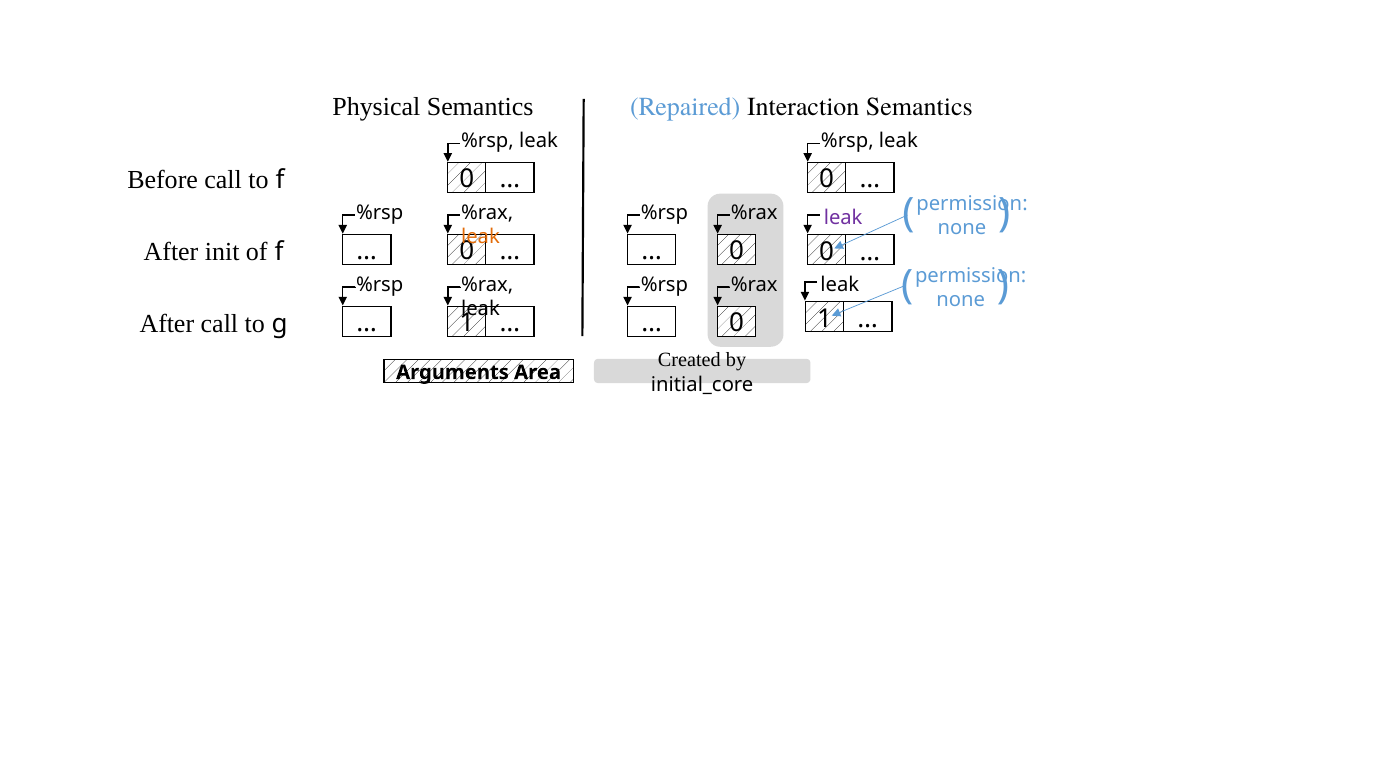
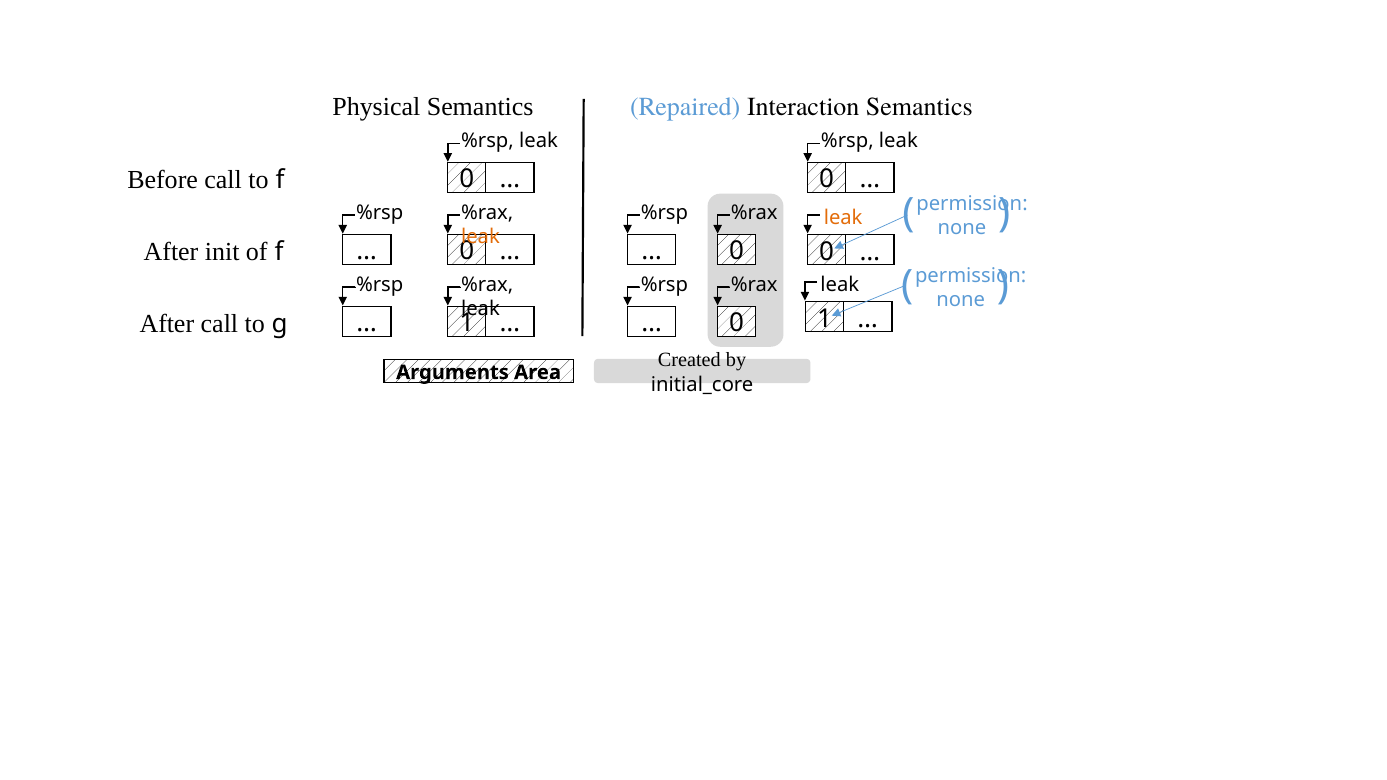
leak colour: purple -> orange (843, 217)
